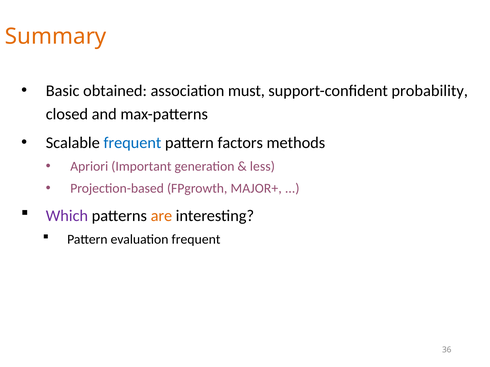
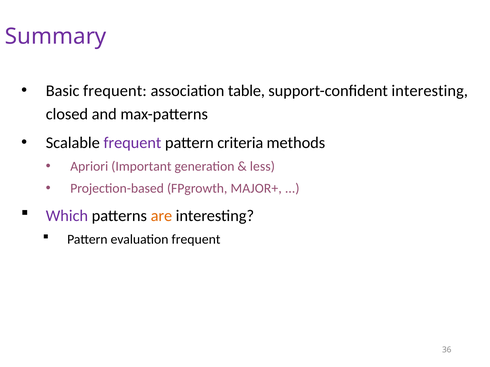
Summary colour: orange -> purple (56, 37)
Basic obtained: obtained -> frequent (115, 91)
must: must -> table (246, 91)
support-confident probability: probability -> interesting (430, 91)
frequent colour: blue -> purple (132, 143)
factors: factors -> criteria (240, 143)
